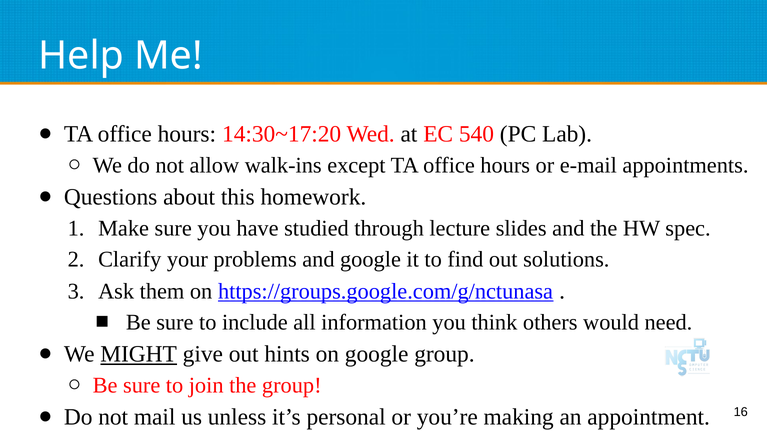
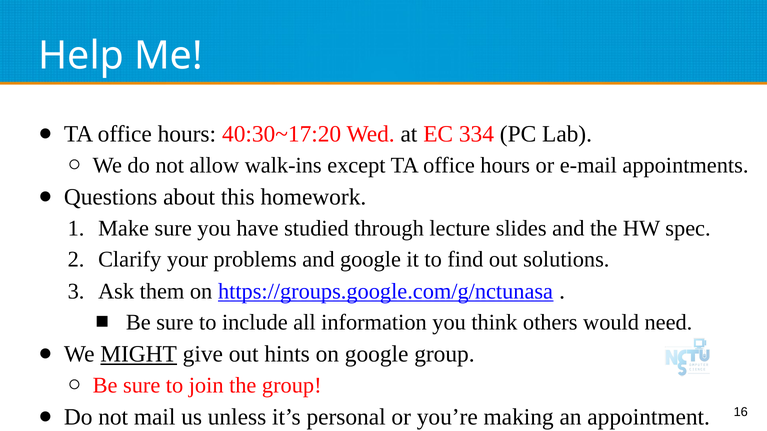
14:30~17:20: 14:30~17:20 -> 40:30~17:20 (282, 134)
540: 540 -> 334 (476, 134)
